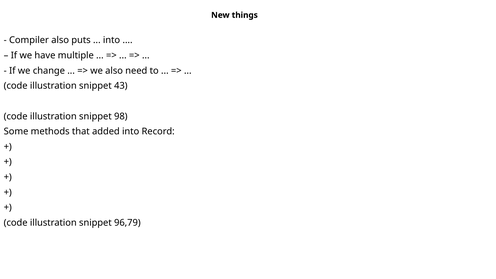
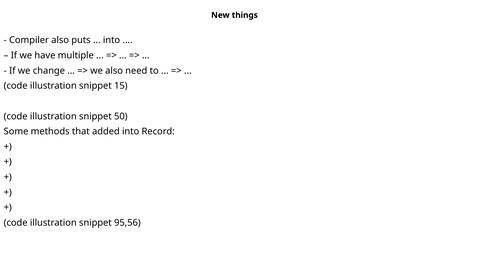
43: 43 -> 15 (121, 86)
98: 98 -> 50 (121, 116)
96,79: 96,79 -> 95,56 (127, 223)
